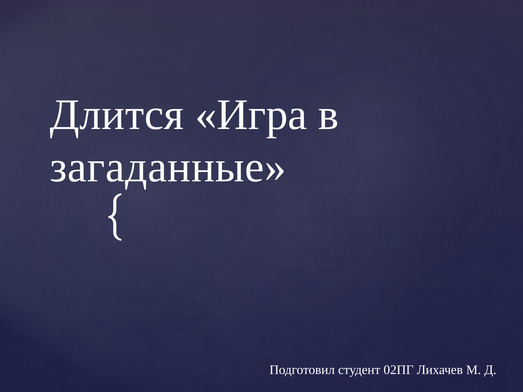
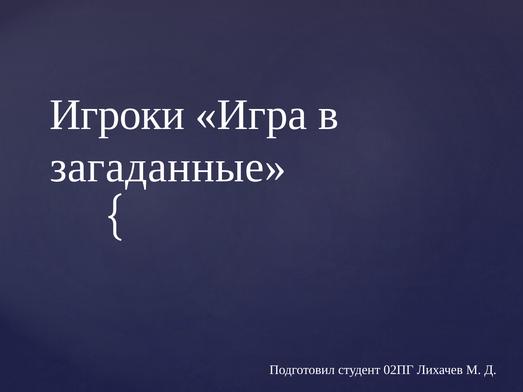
Длится: Длится -> Игроки (117, 115)
